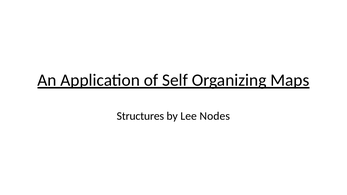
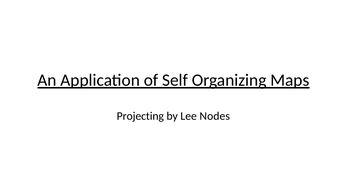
Structures: Structures -> Projecting (140, 116)
